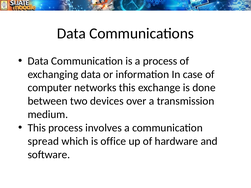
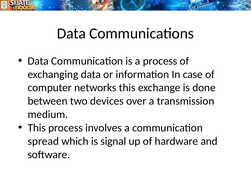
office: office -> signal (113, 141)
